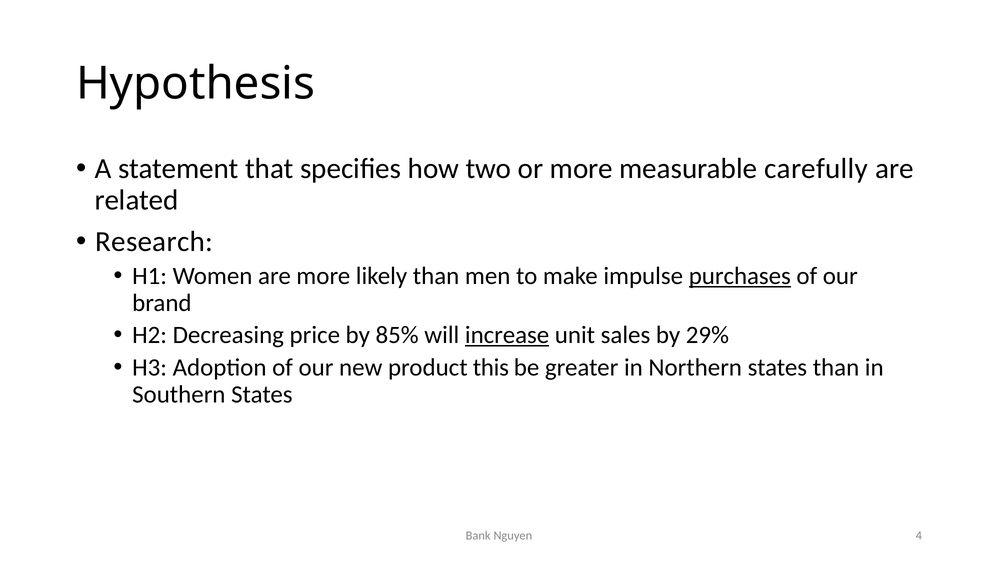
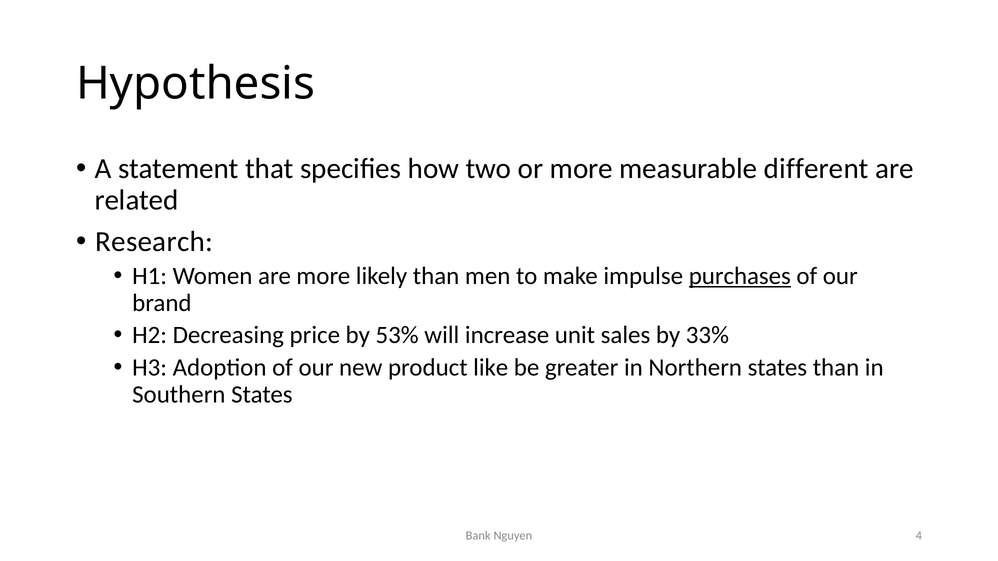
carefully: carefully -> different (816, 169)
85%: 85% -> 53% (397, 335)
increase underline: present -> none (507, 335)
29%: 29% -> 33% (707, 335)
this: this -> like (491, 368)
